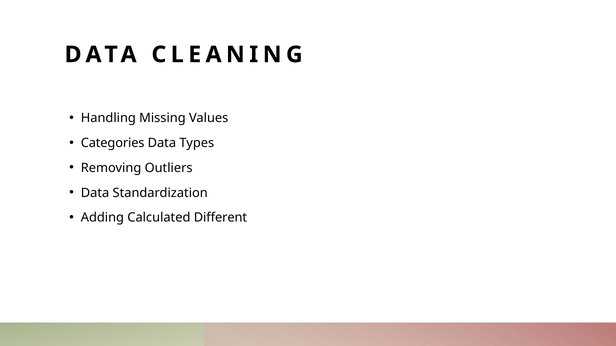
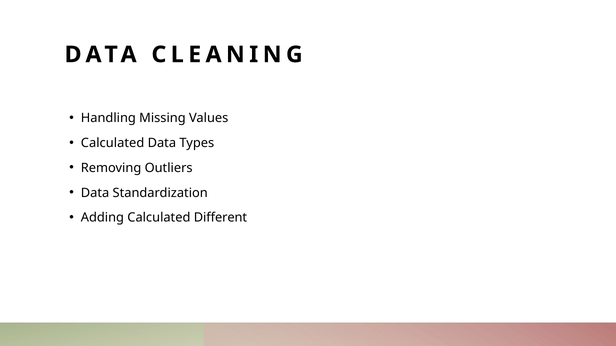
Categories: Categories -> Calculated (113, 143)
